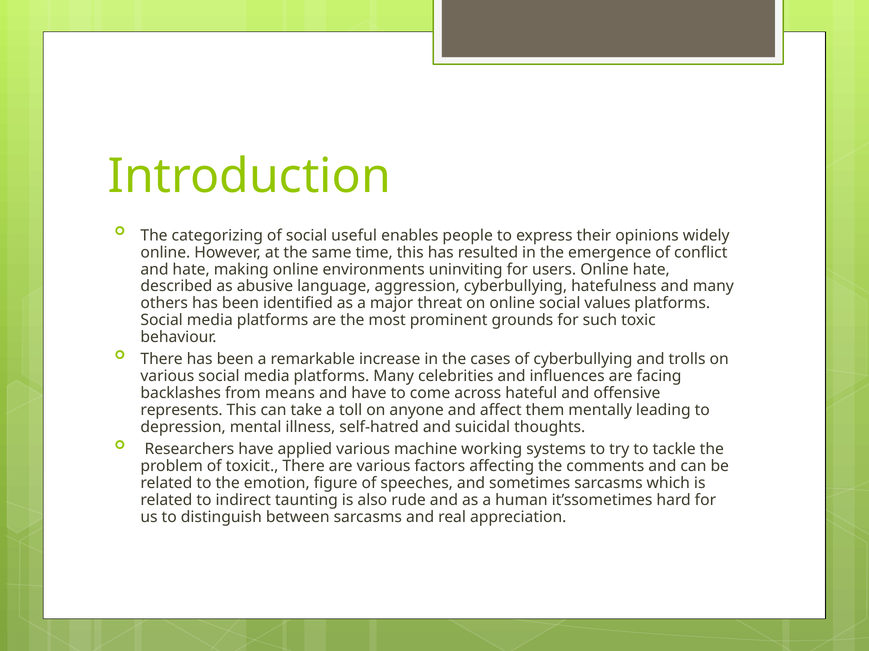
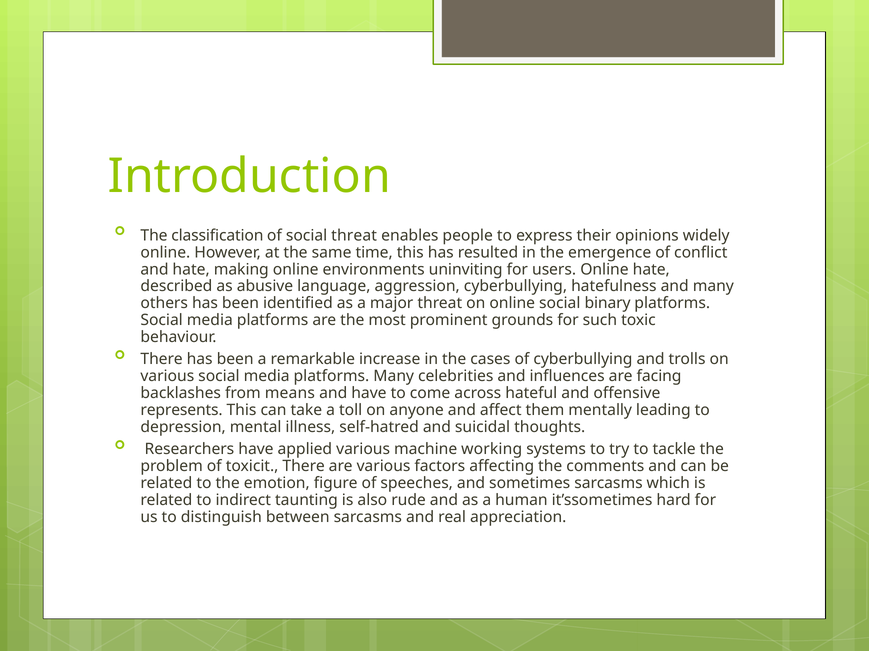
categorizing: categorizing -> classification (217, 236)
social useful: useful -> threat (354, 236)
values: values -> binary (608, 304)
